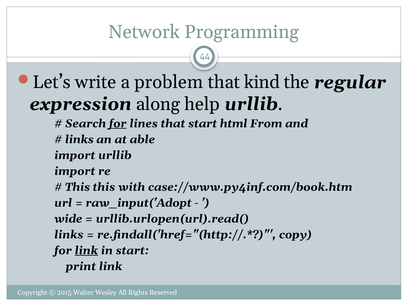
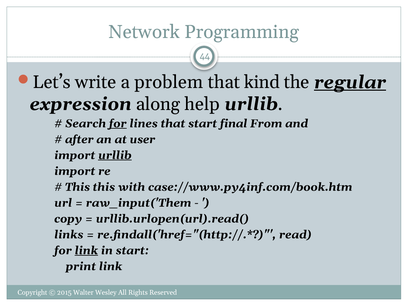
regular underline: none -> present (350, 82)
html: html -> final (234, 124)
links: links -> after (79, 139)
able: able -> user (142, 139)
urllib underline: none -> present (115, 155)
raw_input('Adopt: raw_input('Adopt -> raw_input('Them (139, 203)
wide: wide -> copy (68, 219)
copy: copy -> read (295, 235)
